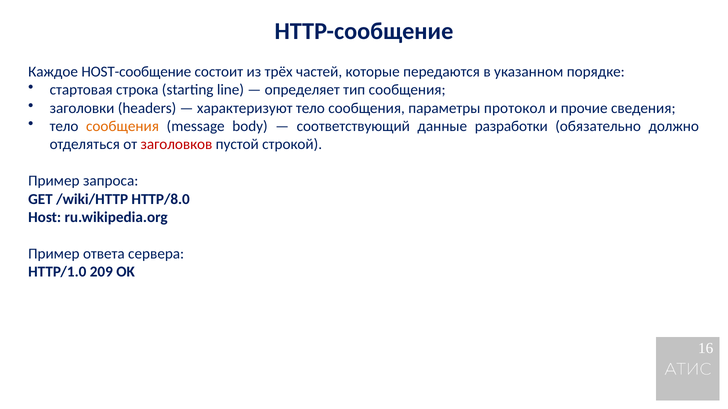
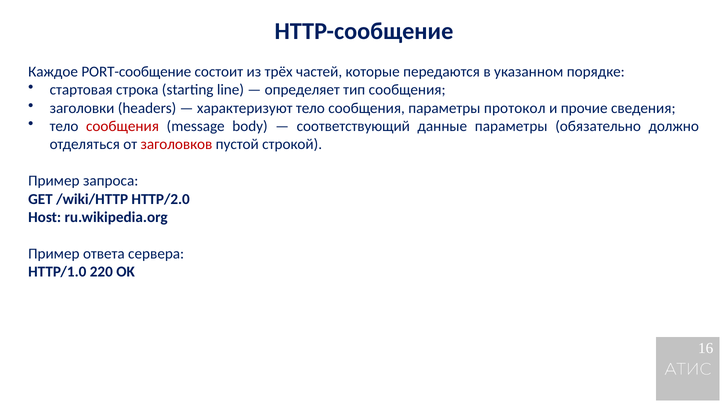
HOST-сообщение: HOST-сообщение -> PORT-сообщение (136, 72)
сообщения colour: orange -> red (123, 126)
данные разработки: разработки -> параметры (511, 126)
HTTP/8.0: HTTP/8.0 -> HTTP/2.0 (161, 199)
209: 209 -> 220 (101, 272)
